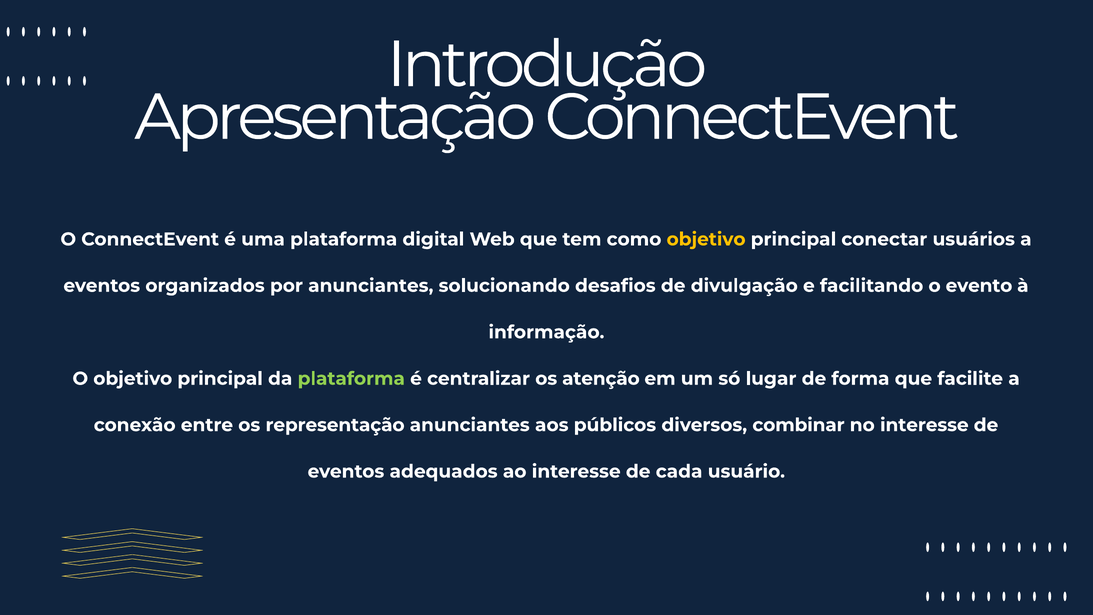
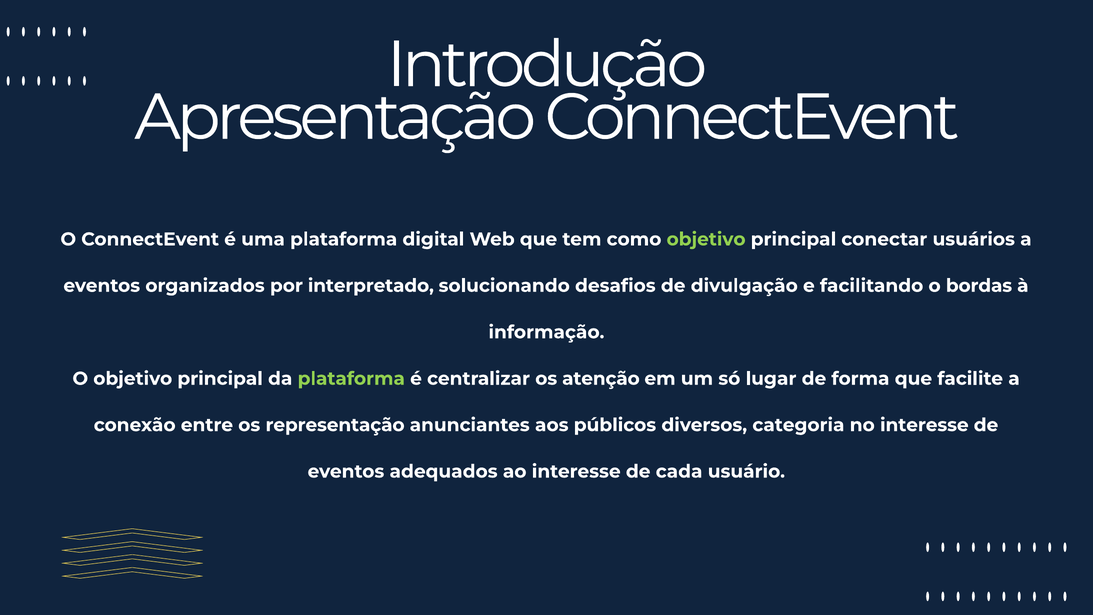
objetivo colour: yellow -> light green (706, 239)
por anunciantes: anunciantes -> interpretado (371, 286)
evento: evento -> bordas (979, 286)
combinar: combinar -> categoria (798, 425)
